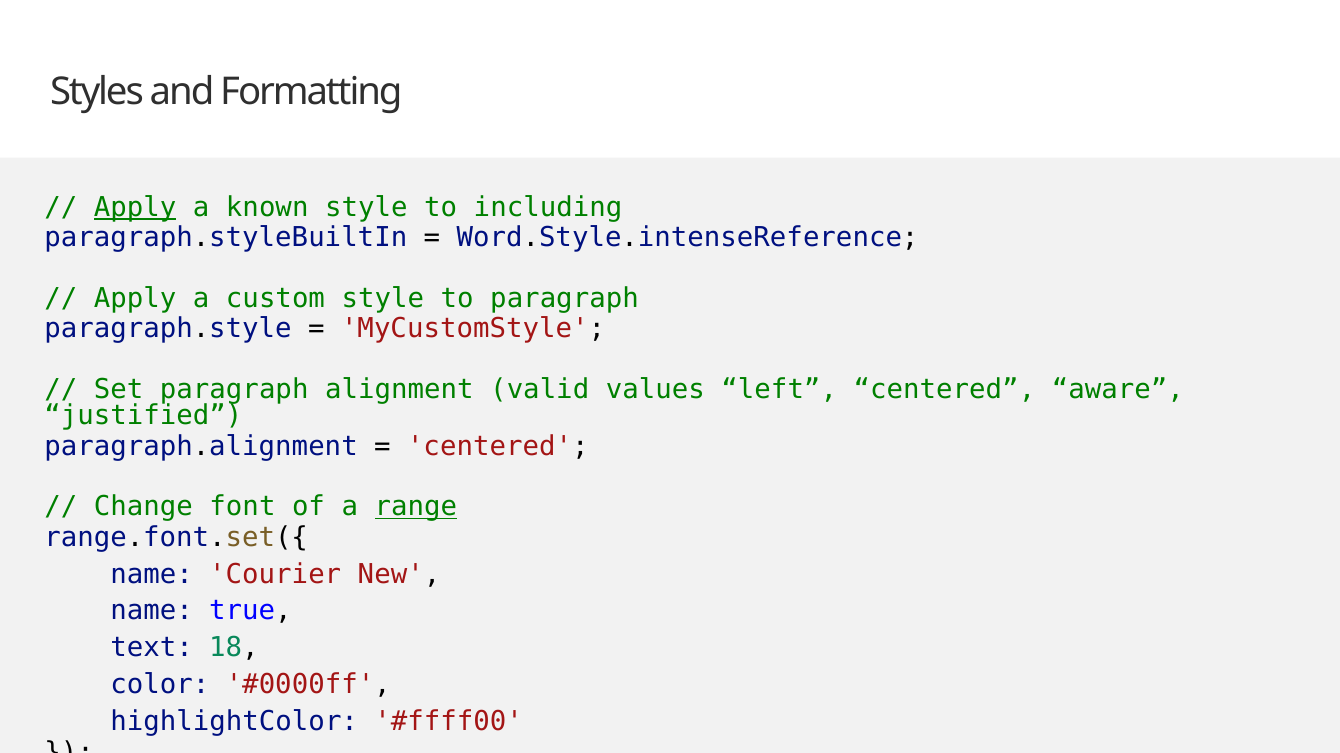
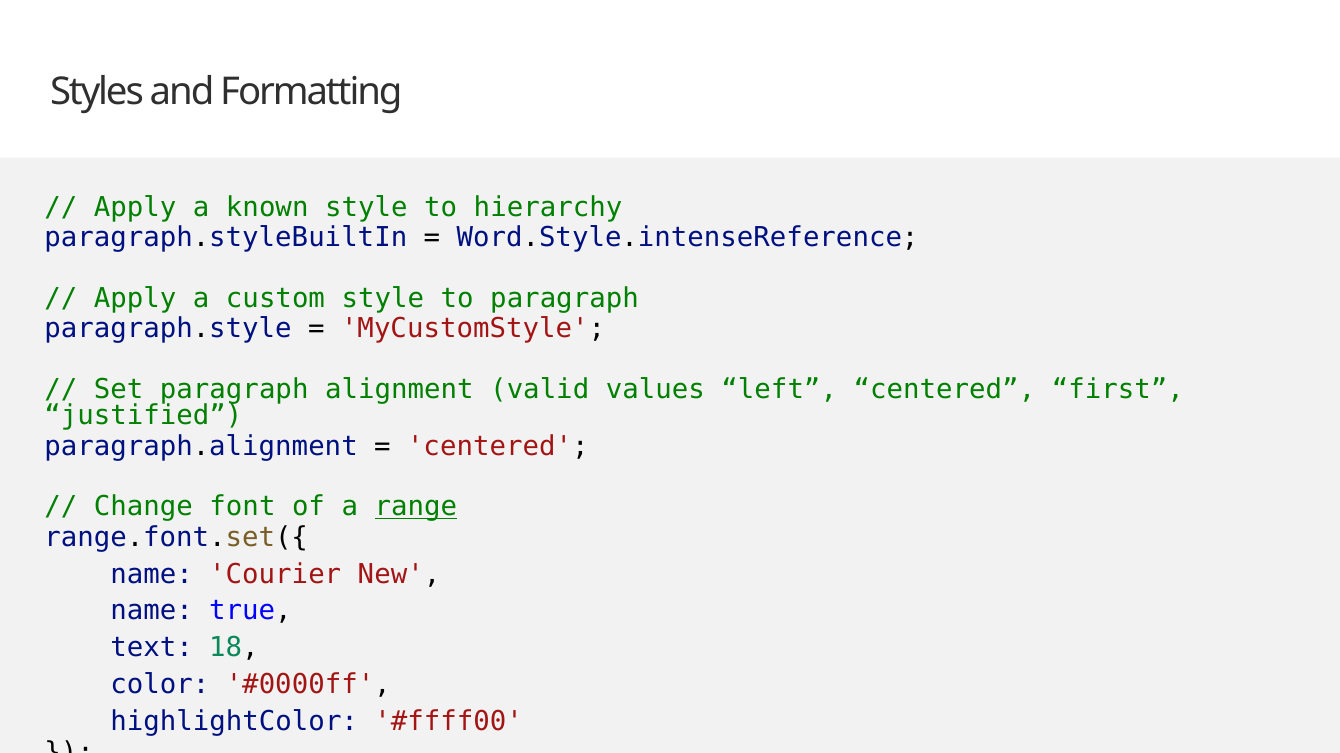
Apply underline: present -> none (135, 207)
including: including -> hierarchy (548, 207)
aware: aware -> first (1118, 390)
